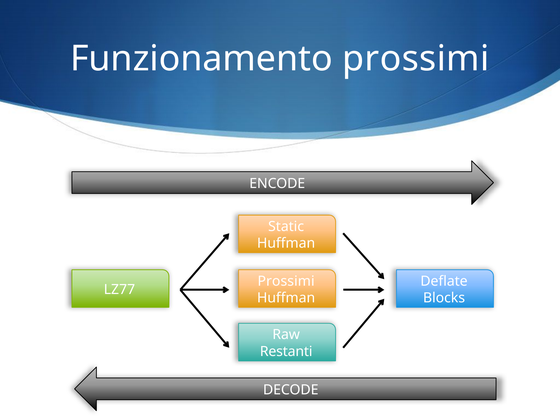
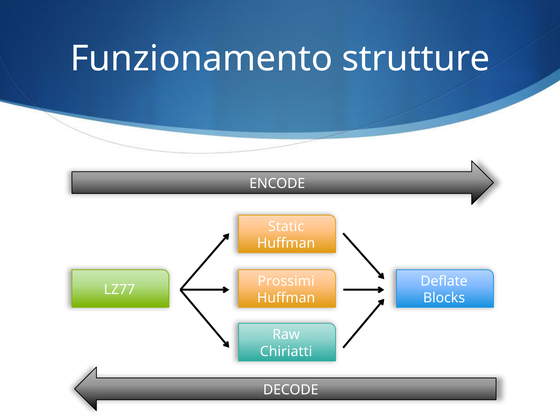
Funzionamento prossimi: prossimi -> strutture (416, 59)
Restanti: Restanti -> Chiriatti (286, 351)
